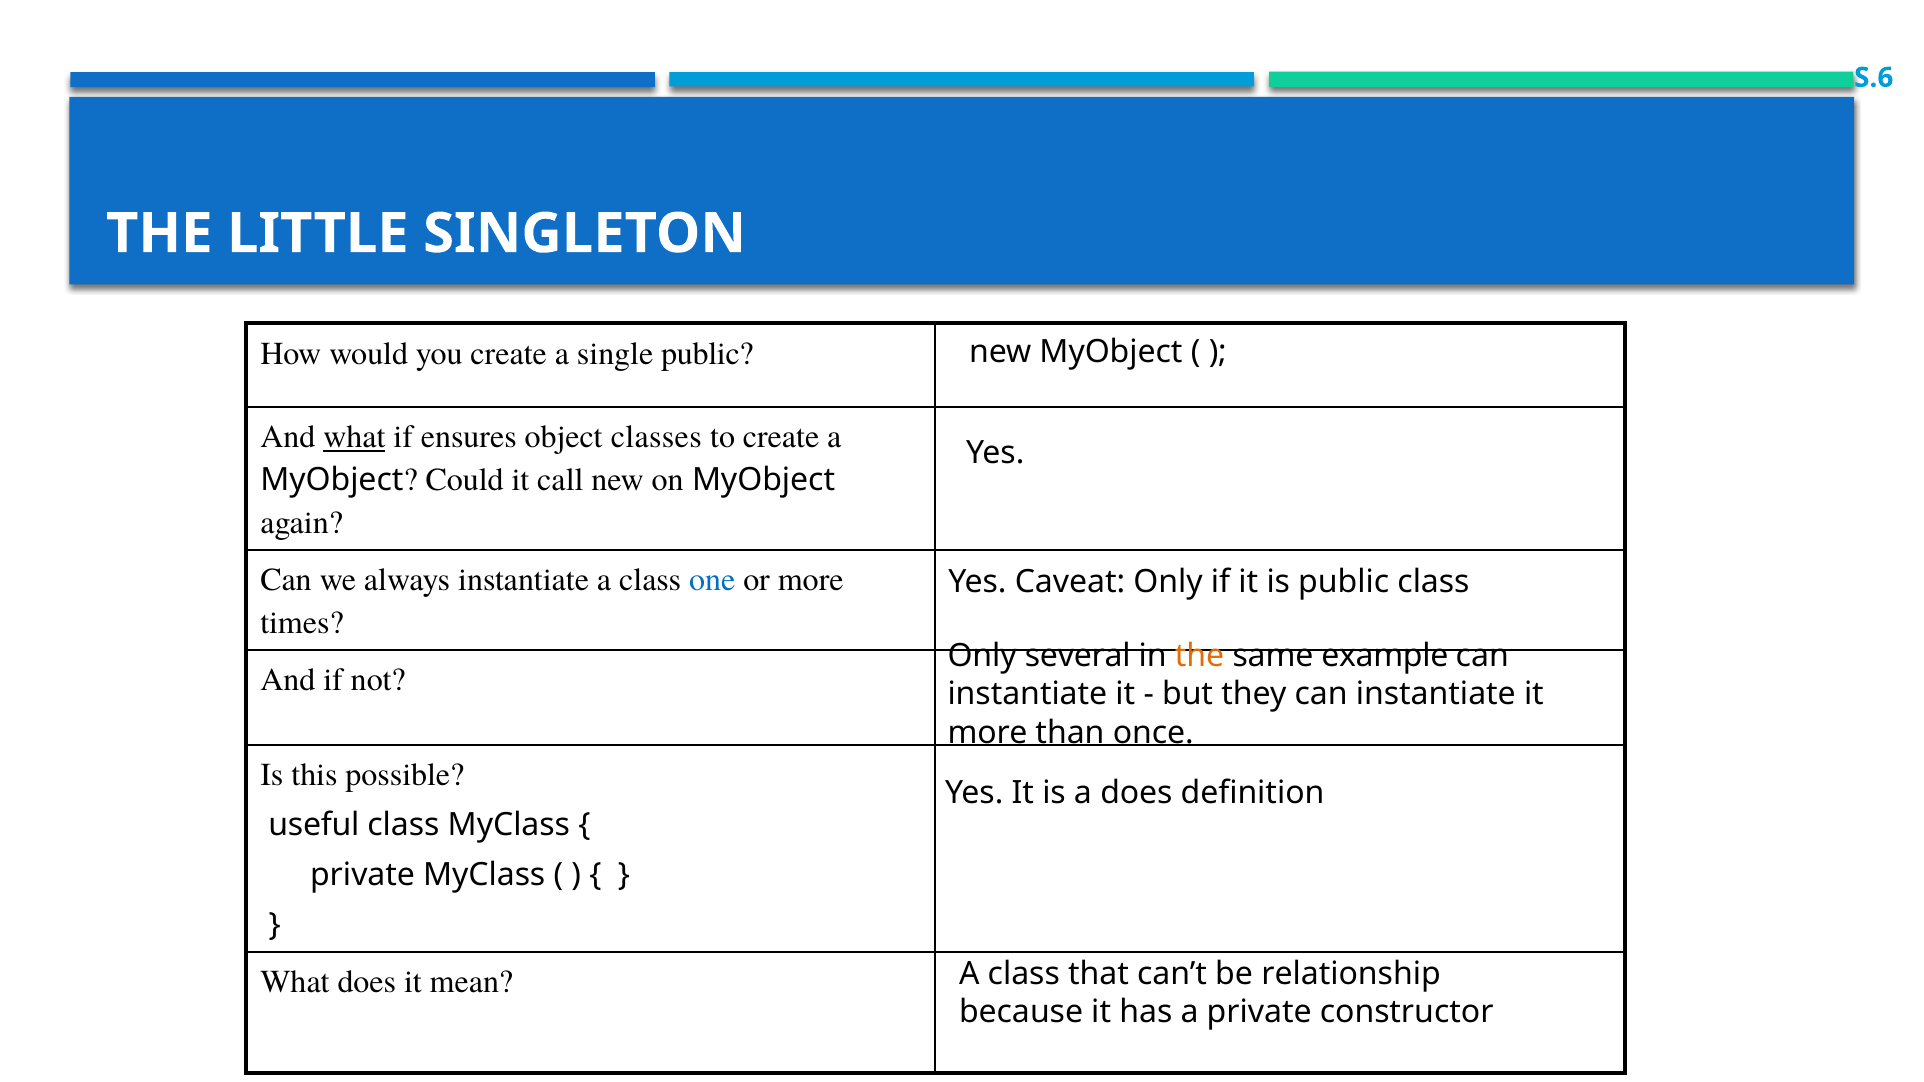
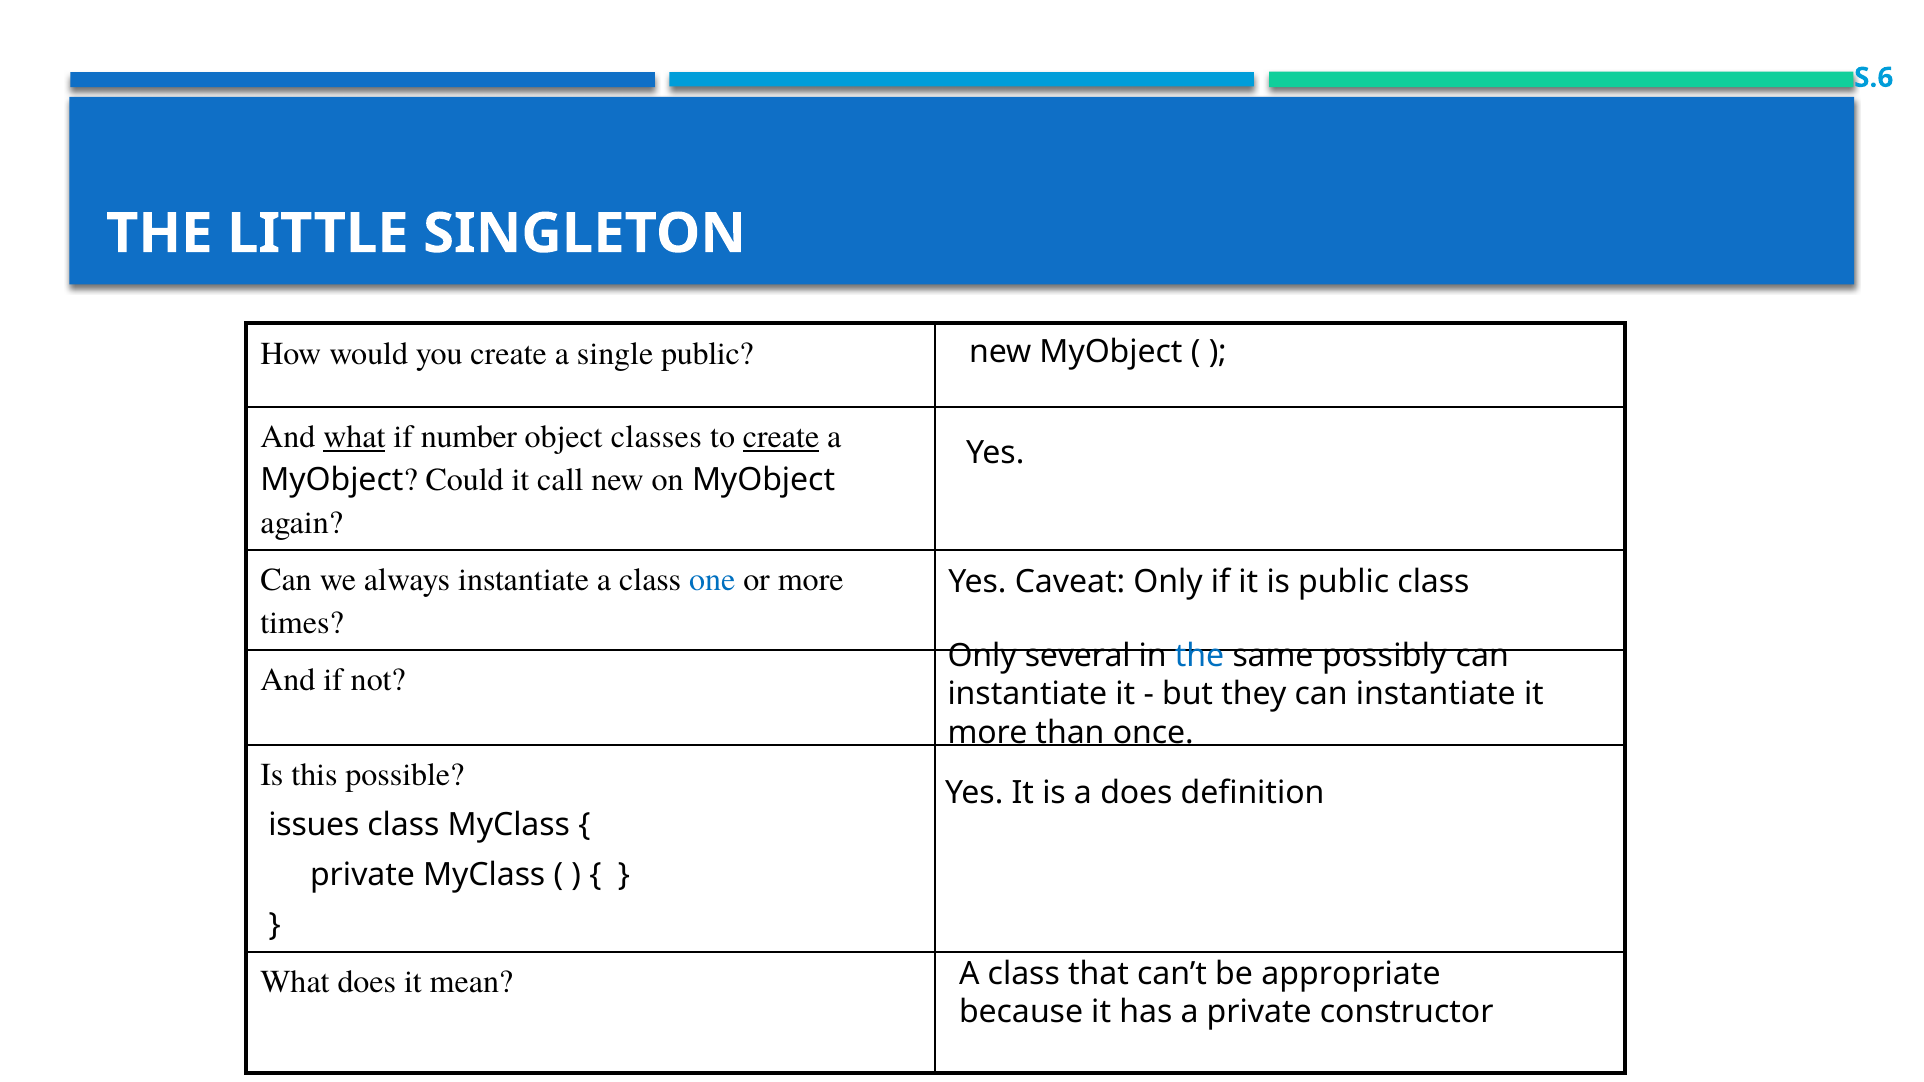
ensures: ensures -> number (469, 437)
create underline: none -> present (781, 437)
the colour: orange -> blue (1200, 656)
example: example -> possibly (1385, 656)
useful: useful -> issues (314, 825)
relationship: relationship -> appropriate (1351, 974)
